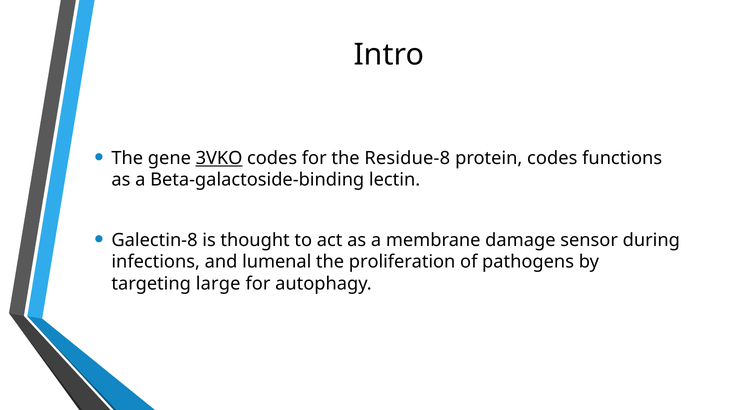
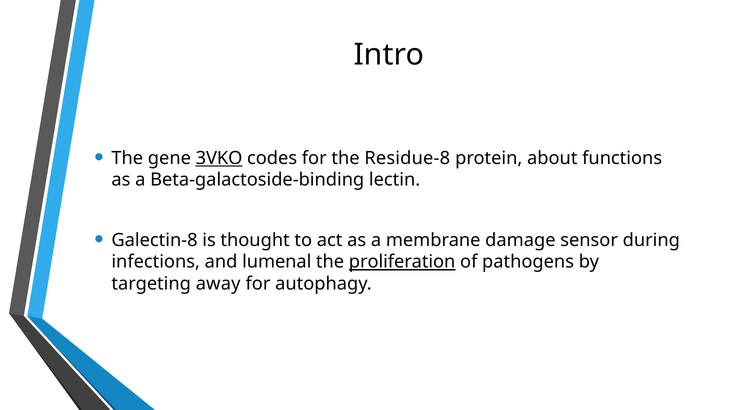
protein codes: codes -> about (552, 158)
proliferation underline: none -> present (402, 262)
large: large -> away (218, 284)
